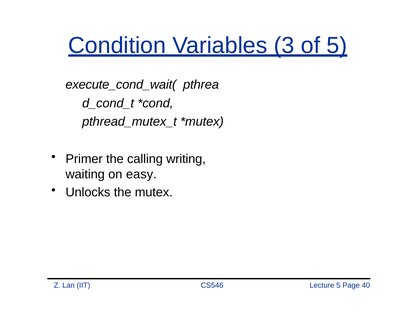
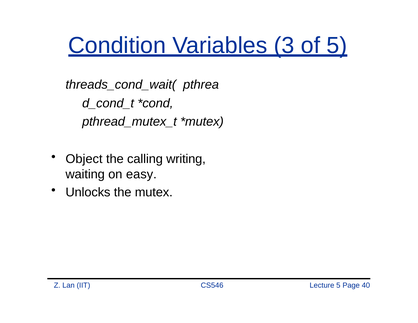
execute_cond_wait(: execute_cond_wait( -> threads_cond_wait( (121, 85)
Primer: Primer -> Object (84, 159)
